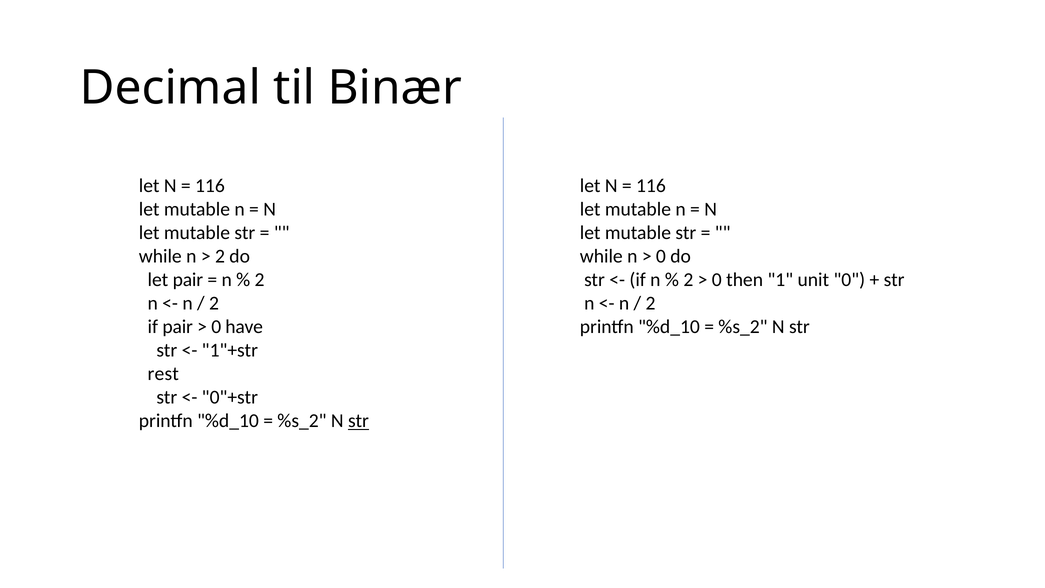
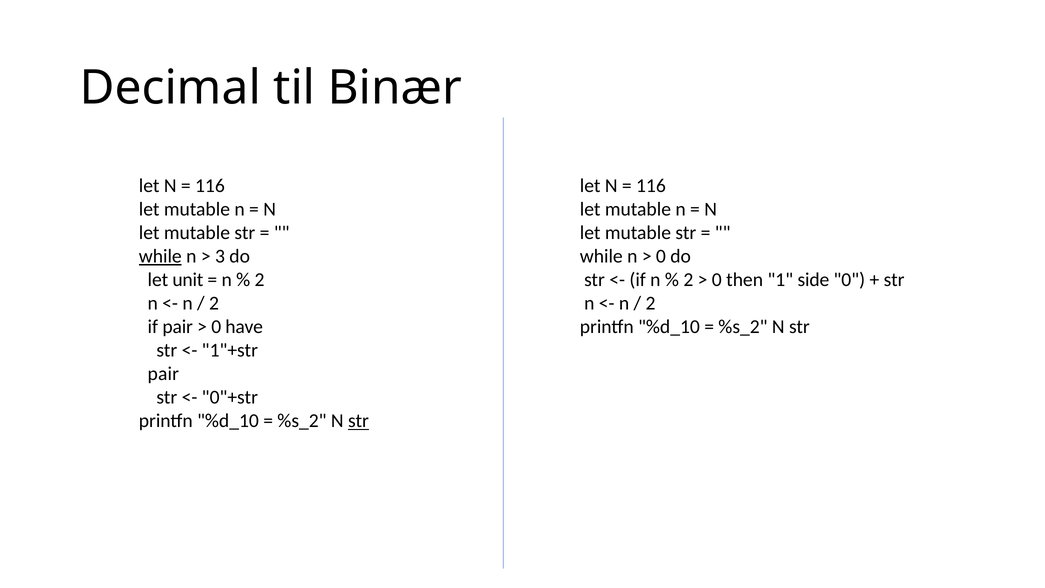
while underline: none -> present (160, 256)
2: 2 -> 3 (220, 256)
let pair: pair -> unit (188, 280)
unit: unit -> side (813, 280)
rest: rest -> pair (163, 374)
